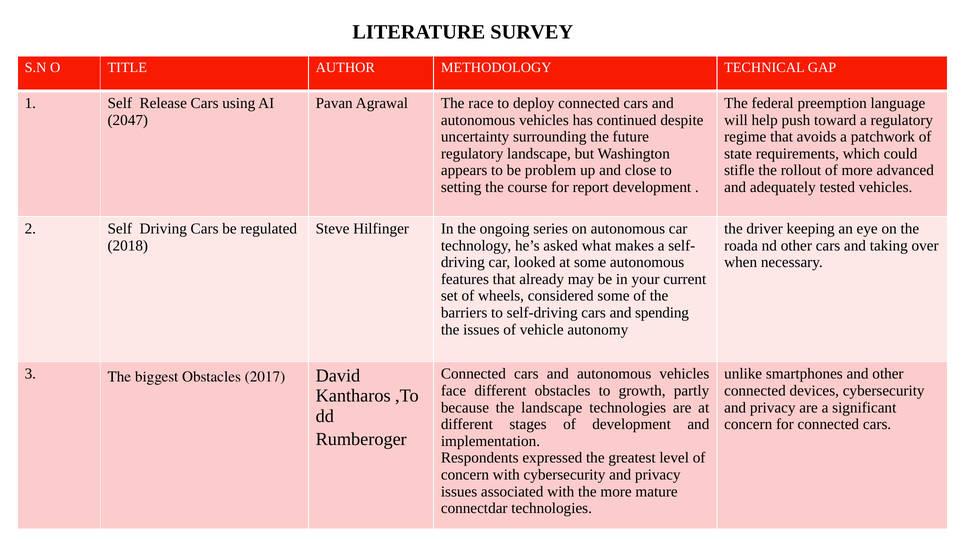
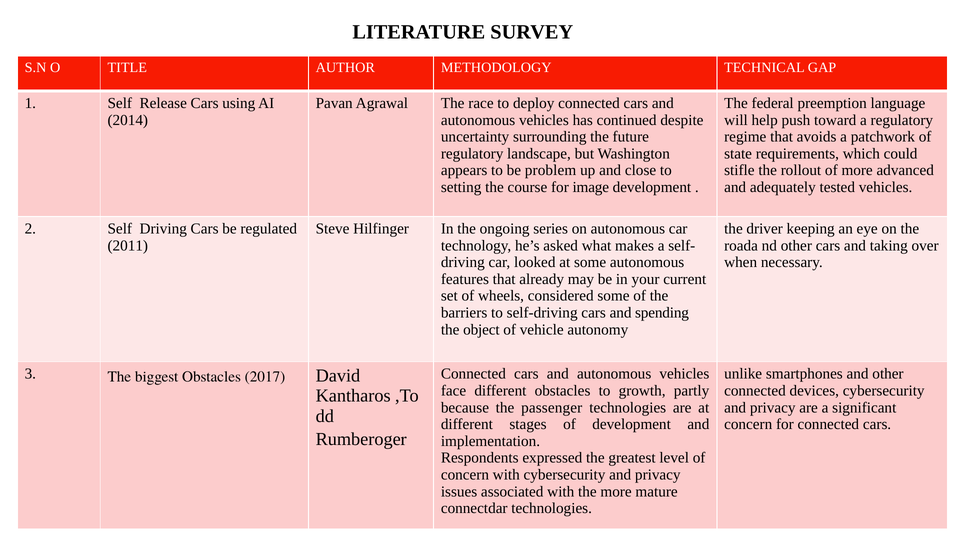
2047: 2047 -> 2014 (128, 120)
report: report -> image (591, 187)
2018: 2018 -> 2011 (128, 246)
the issues: issues -> object (481, 329)
the landscape: landscape -> passenger (552, 407)
